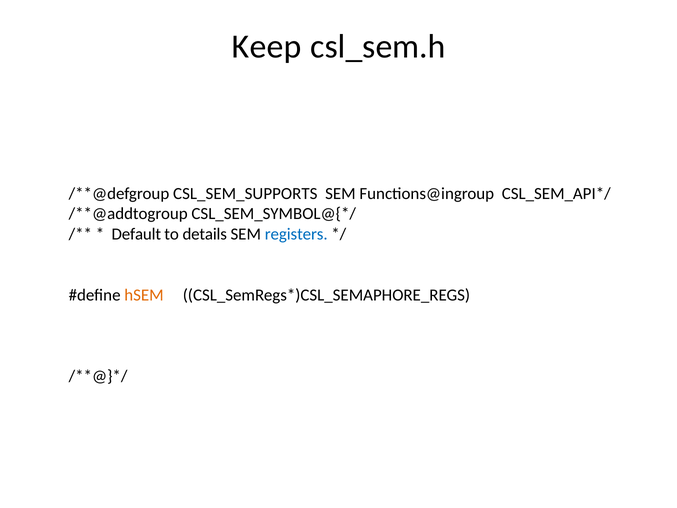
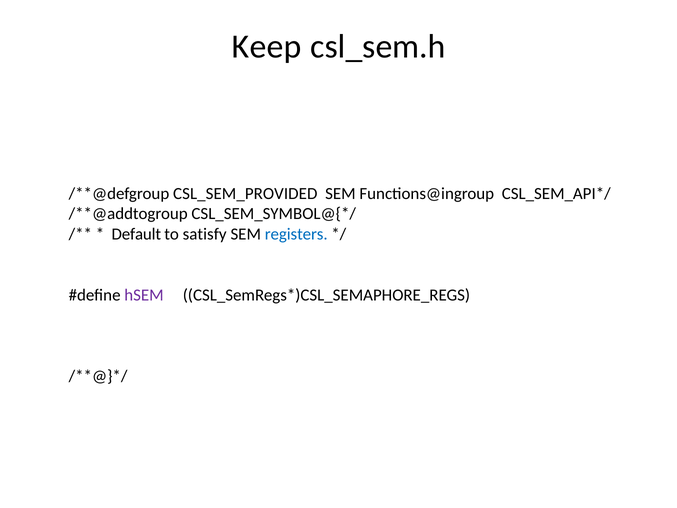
CSL_SEM_SUPPORTS: CSL_SEM_SUPPORTS -> CSL_SEM_PROVIDED (245, 193)
details: details -> satisfy (205, 234)
hSEM colour: orange -> purple (144, 295)
